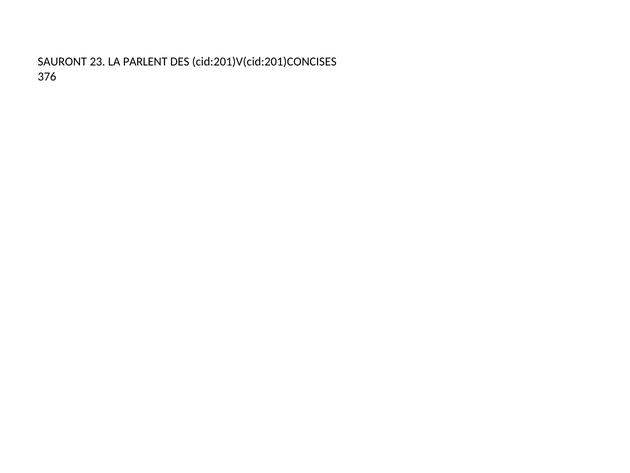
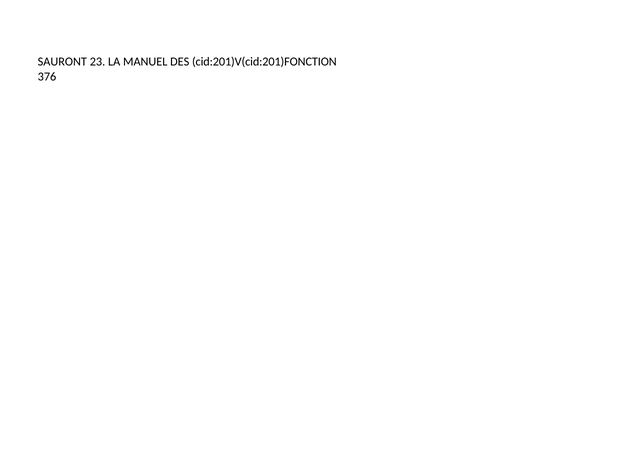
PARLENT: PARLENT -> MANUEL (145, 62)
cid:201)V(cid:201)CONCISES: cid:201)V(cid:201)CONCISES -> cid:201)V(cid:201)FONCTION (264, 62)
